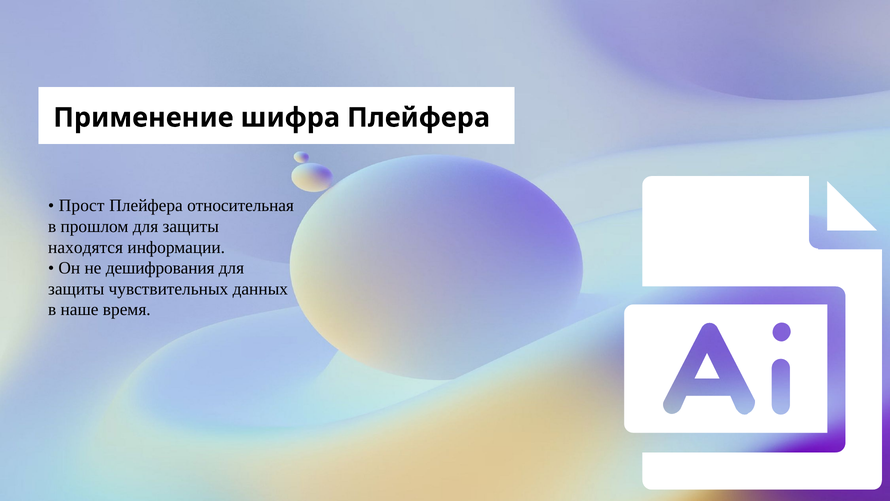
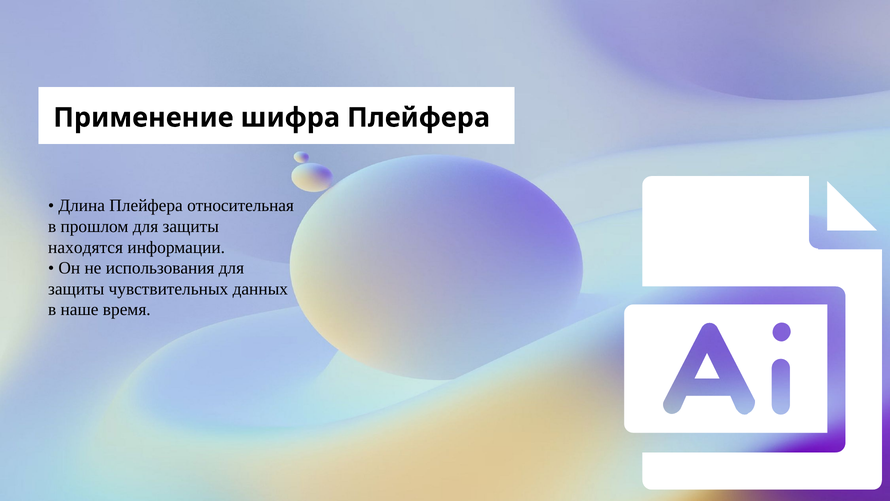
Прост: Прост -> Длина (82, 206)
дешифрования: дешифрования -> использования (160, 268)
